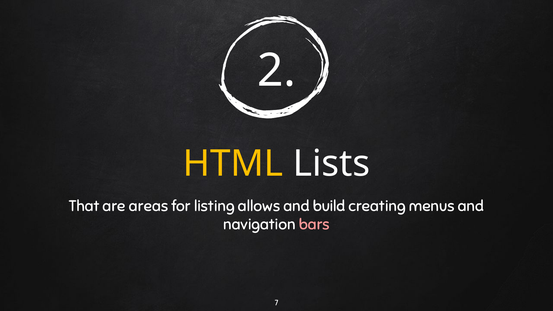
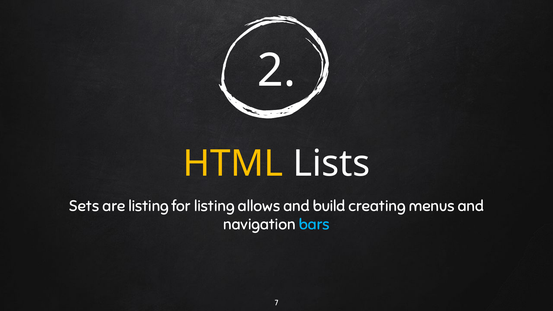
That: That -> Sets (84, 206)
are areas: areas -> listing (149, 206)
bars colour: pink -> light blue (314, 224)
